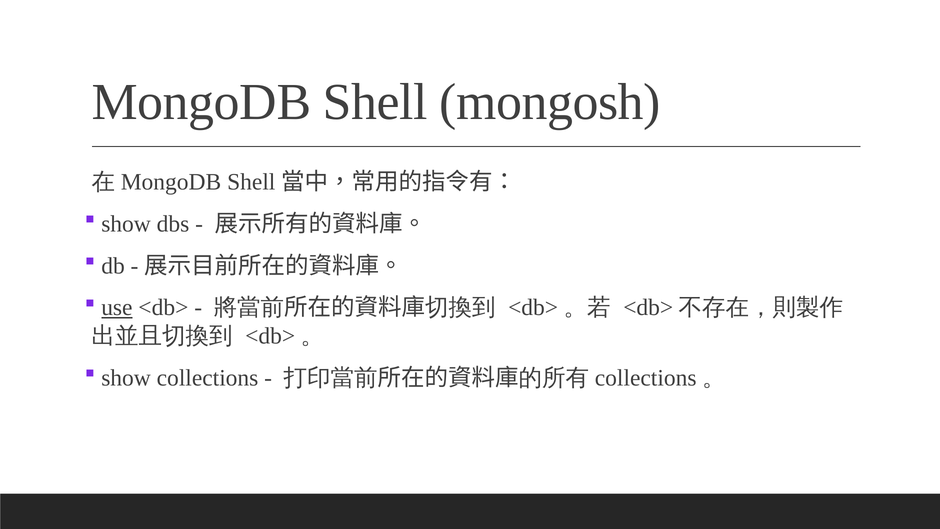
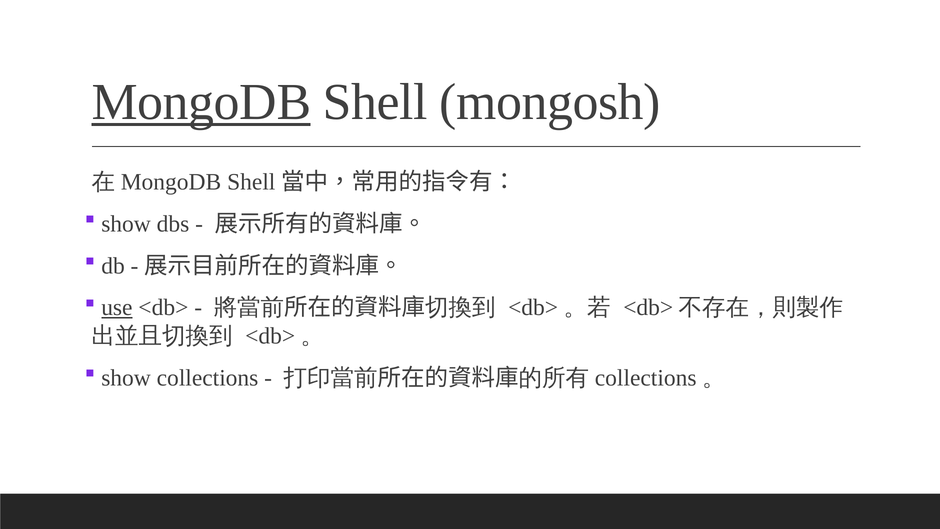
MongoDB underline: none -> present (201, 102)
